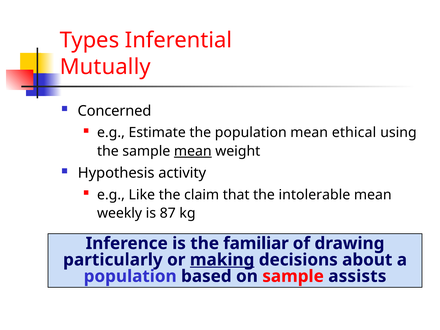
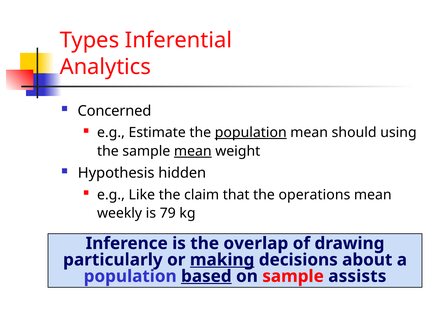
Mutually: Mutually -> Analytics (105, 67)
population underline: none -> present (251, 133)
ethical: ethical -> should (354, 133)
activity: activity -> hidden (182, 173)
intolerable: intolerable -> operations (314, 195)
87: 87 -> 79 (168, 213)
familiar: familiar -> overlap (256, 243)
based underline: none -> present (206, 276)
